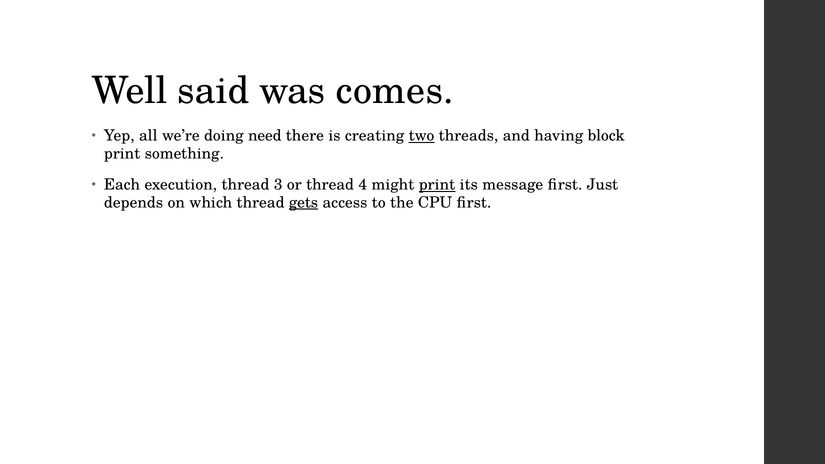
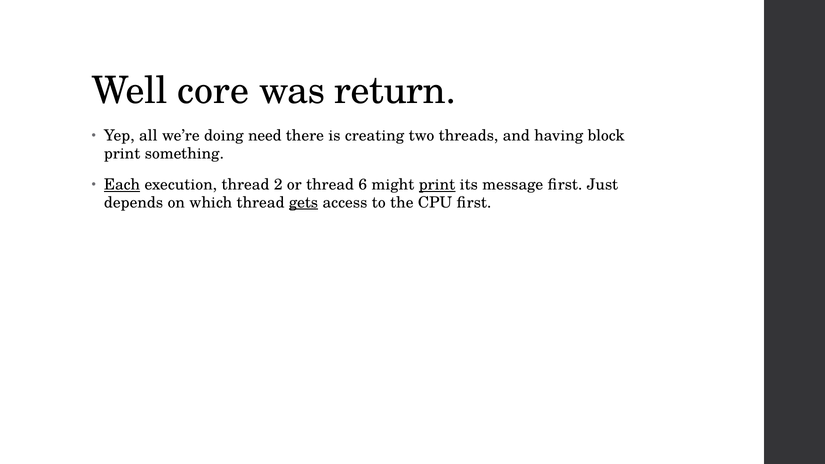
said: said -> core (213, 91)
comes: comes -> return (395, 91)
two underline: present -> none (422, 136)
Each underline: none -> present (122, 185)
3: 3 -> 2 (278, 185)
4: 4 -> 6 (363, 185)
